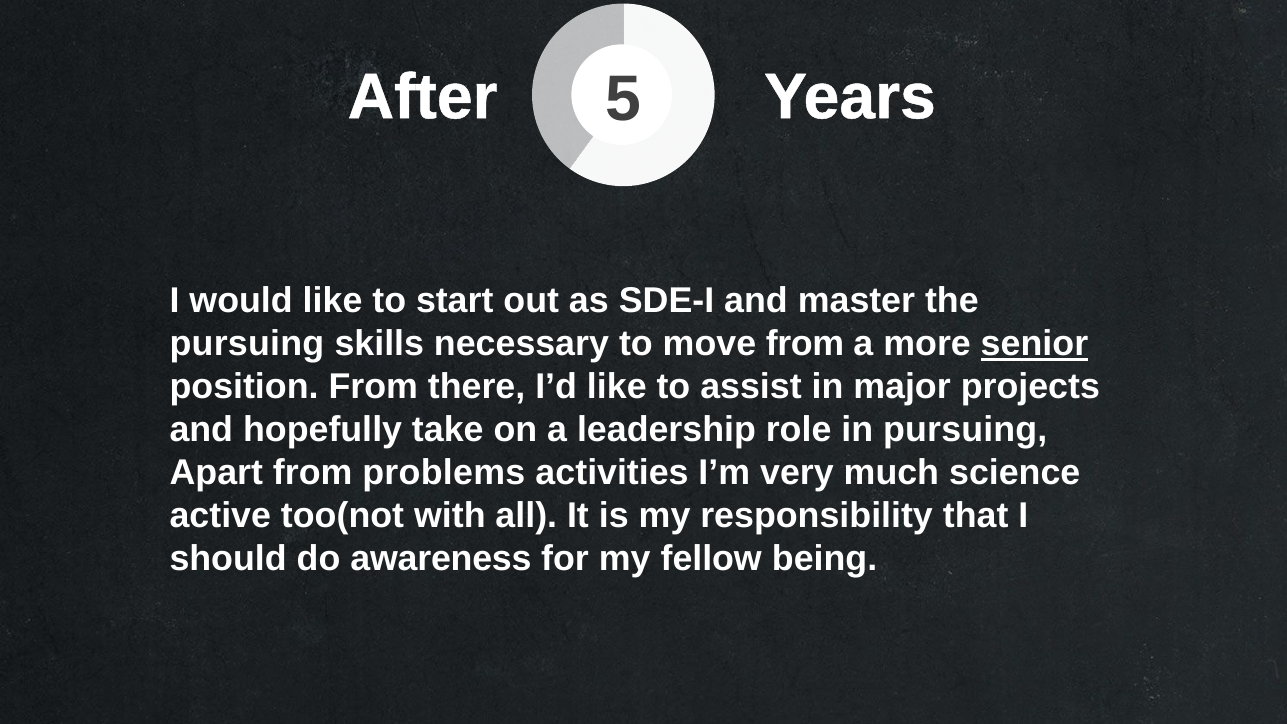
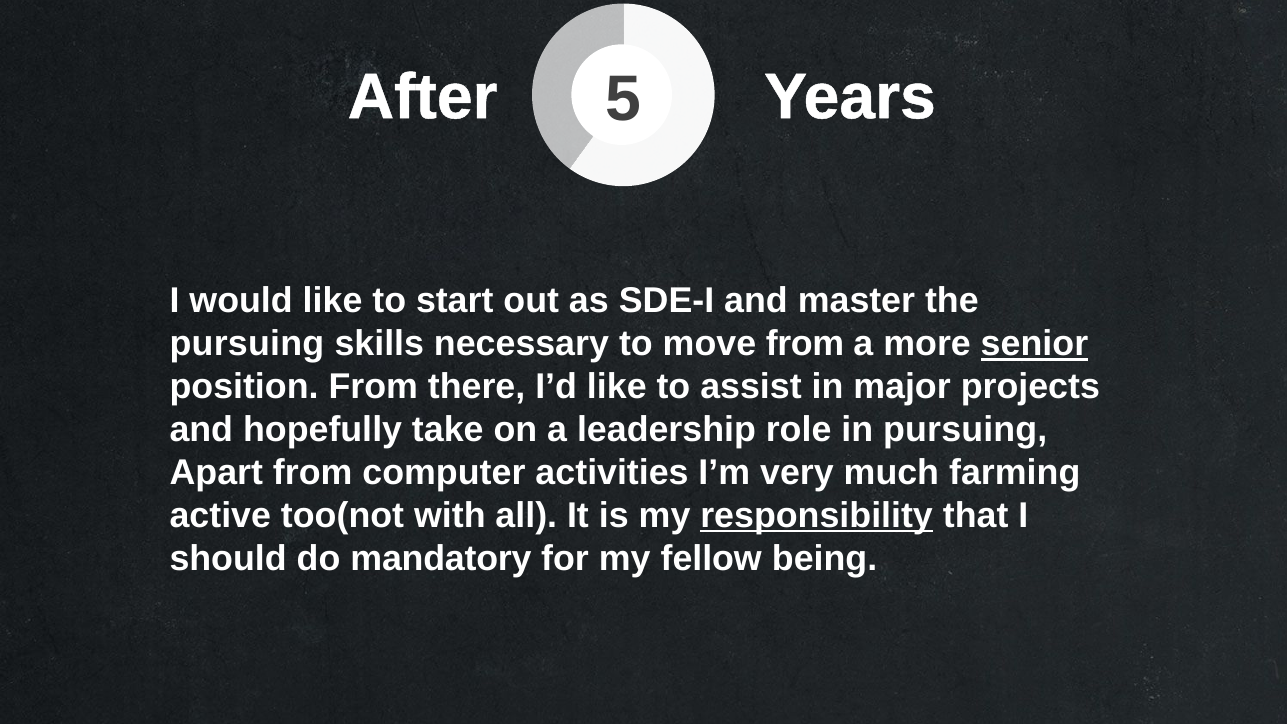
problems: problems -> computer (444, 473)
science: science -> farming (1015, 473)
responsibility underline: none -> present (817, 516)
awareness: awareness -> mandatory (441, 559)
